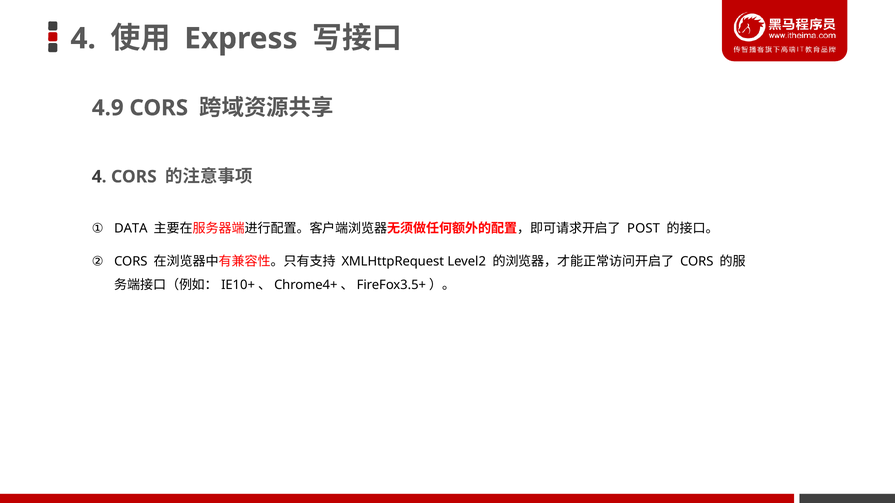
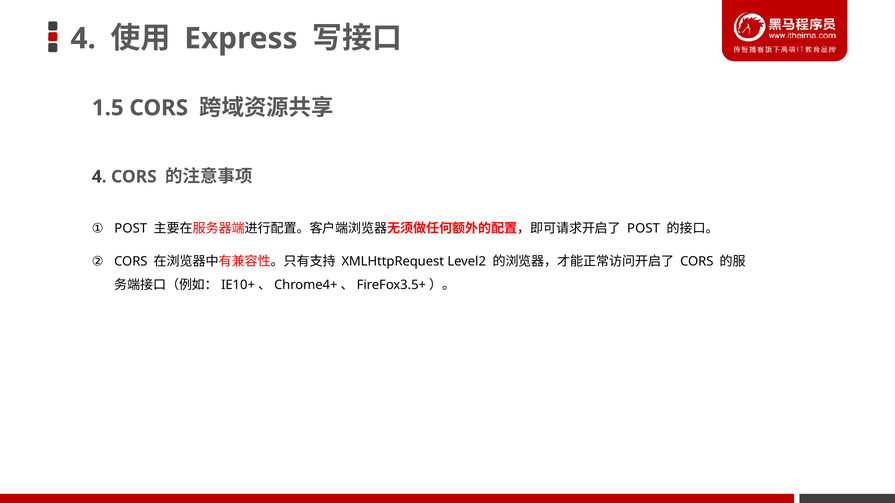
4.9: 4.9 -> 1.5 (108, 108)
DATA: DATA -> POST (131, 229)
